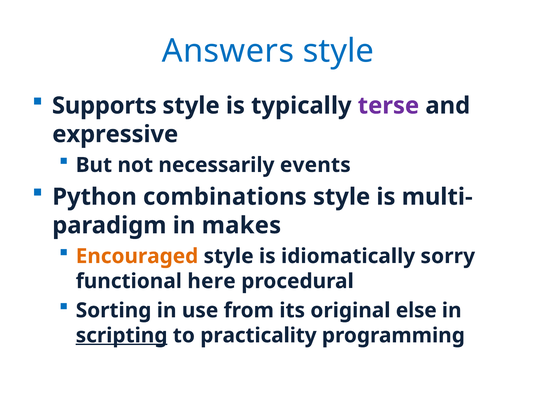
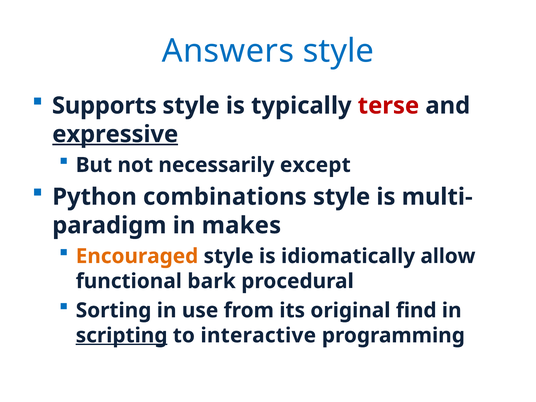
terse colour: purple -> red (388, 106)
expressive underline: none -> present (115, 134)
events: events -> except (315, 165)
sorry: sorry -> allow (448, 256)
here: here -> bark (212, 281)
else: else -> find (416, 310)
practicality: practicality -> interactive (258, 335)
